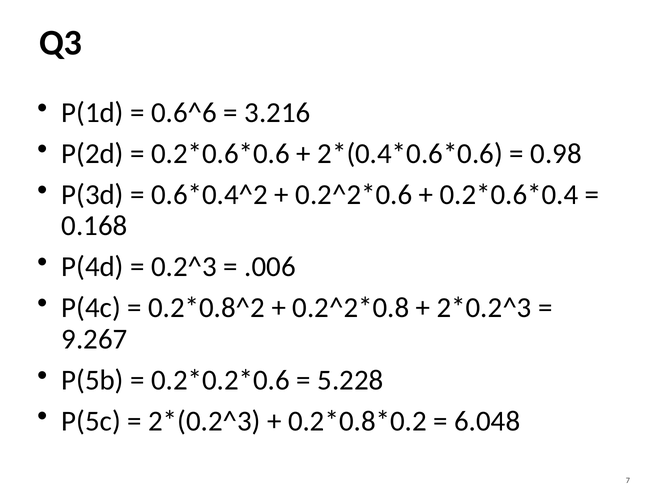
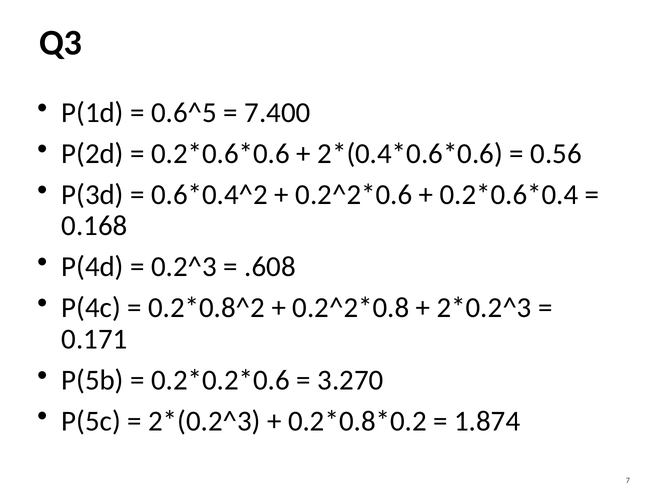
0.6^6: 0.6^6 -> 0.6^5 (184, 113)
3.216: 3.216 -> 7.400 (277, 113)
0.98: 0.98 -> 0.56 (556, 154)
.006: .006 -> .608 (270, 267)
9.267: 9.267 -> 0.171 (94, 339)
5.228: 5.228 -> 3.270 (350, 380)
6.048: 6.048 -> 1.874 (487, 421)
